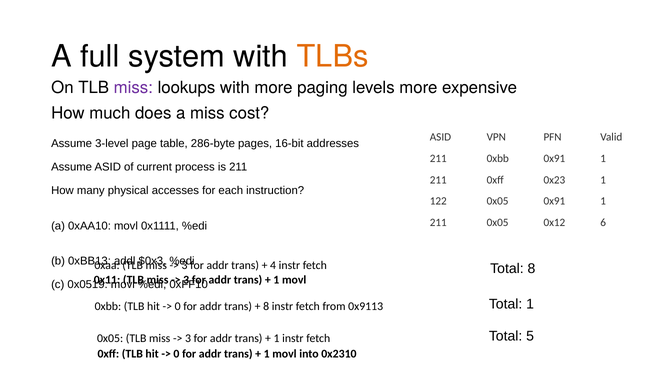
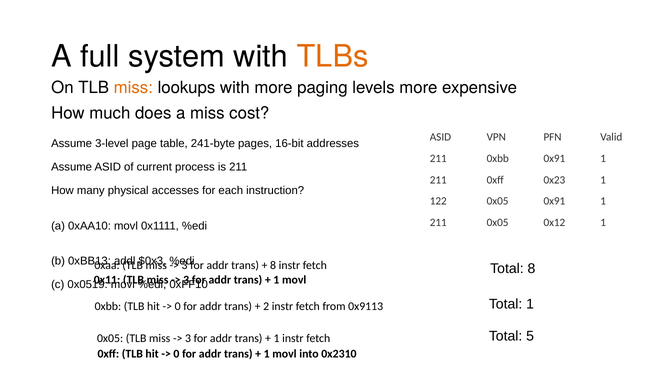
miss colour: purple -> orange (133, 88)
286-byte: 286-byte -> 241-byte (213, 143)
0x12 6: 6 -> 1 (603, 223)
4: 4 -> 8 (273, 265)
8: 8 -> 2 (266, 306)
